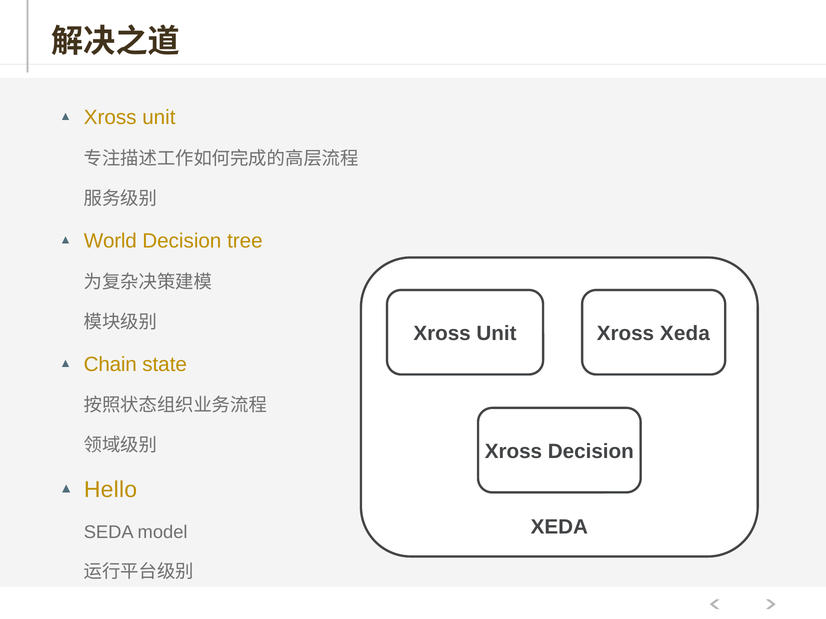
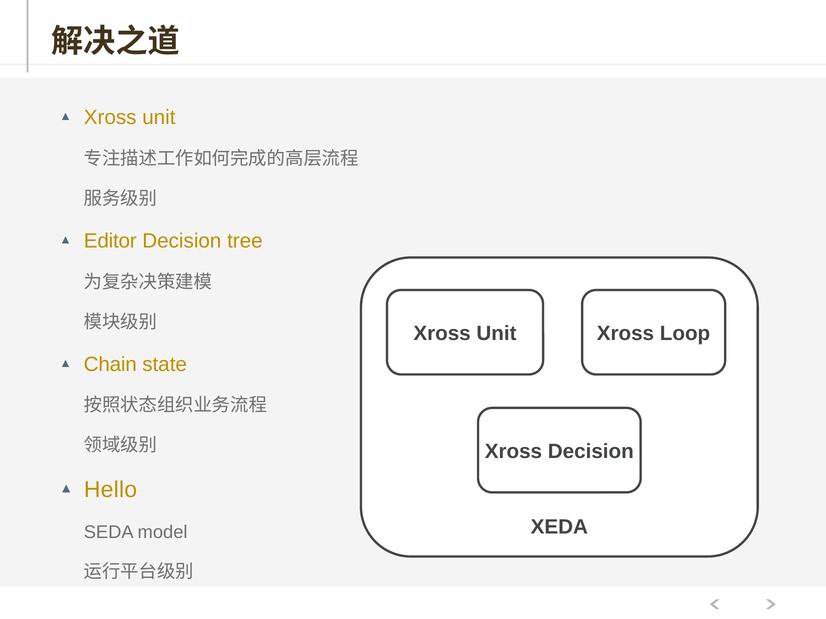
World: World -> Editor (110, 241)
Xross Xeda: Xeda -> Loop (685, 334)
